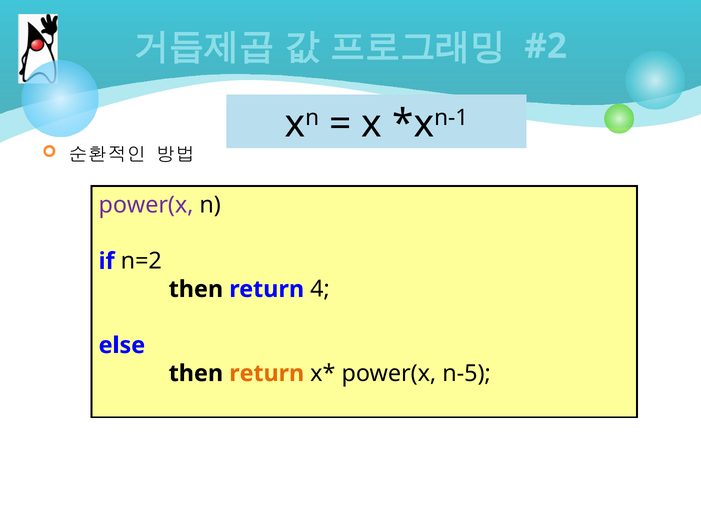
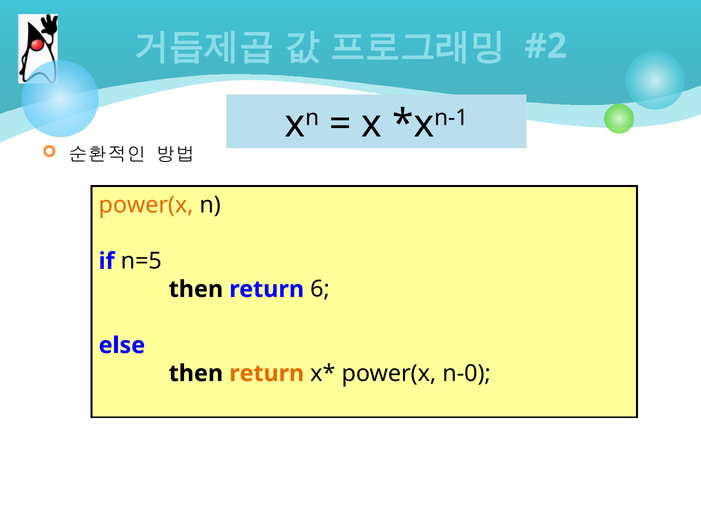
power(x colour: purple -> orange (146, 205)
n=2: n=2 -> n=5 (141, 261)
4: 4 -> 6 (320, 289)
n-5: n-5 -> n-0 (467, 373)
